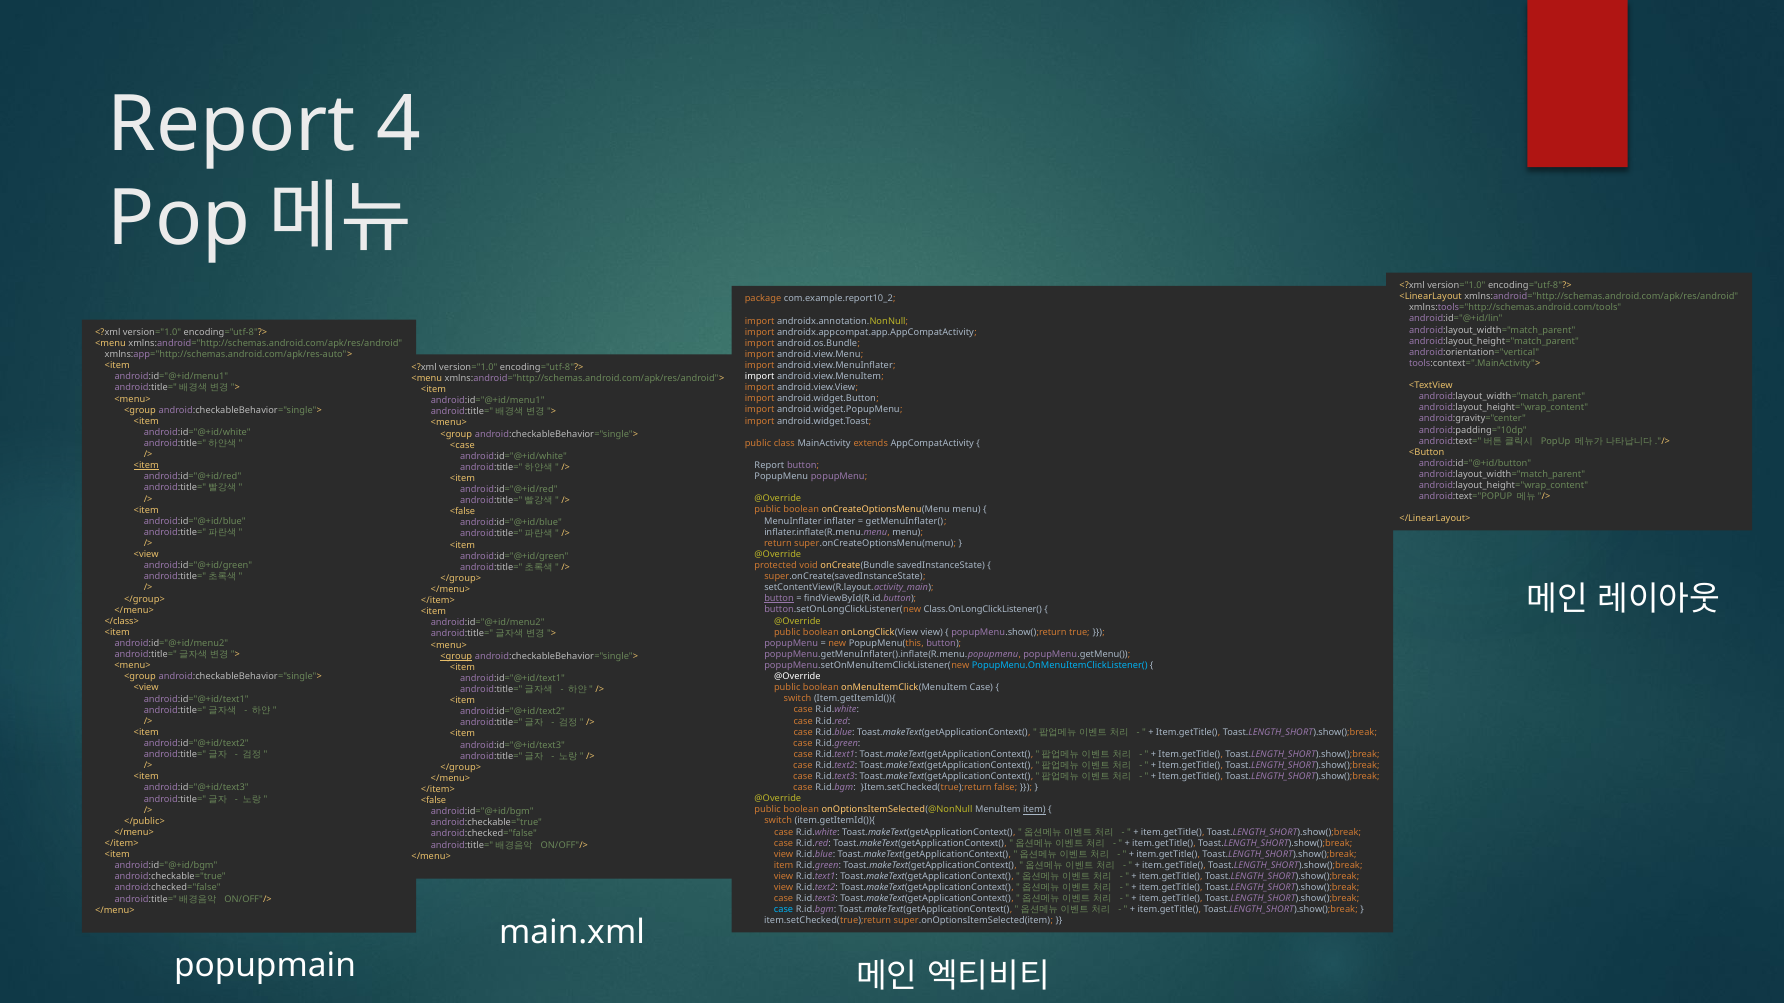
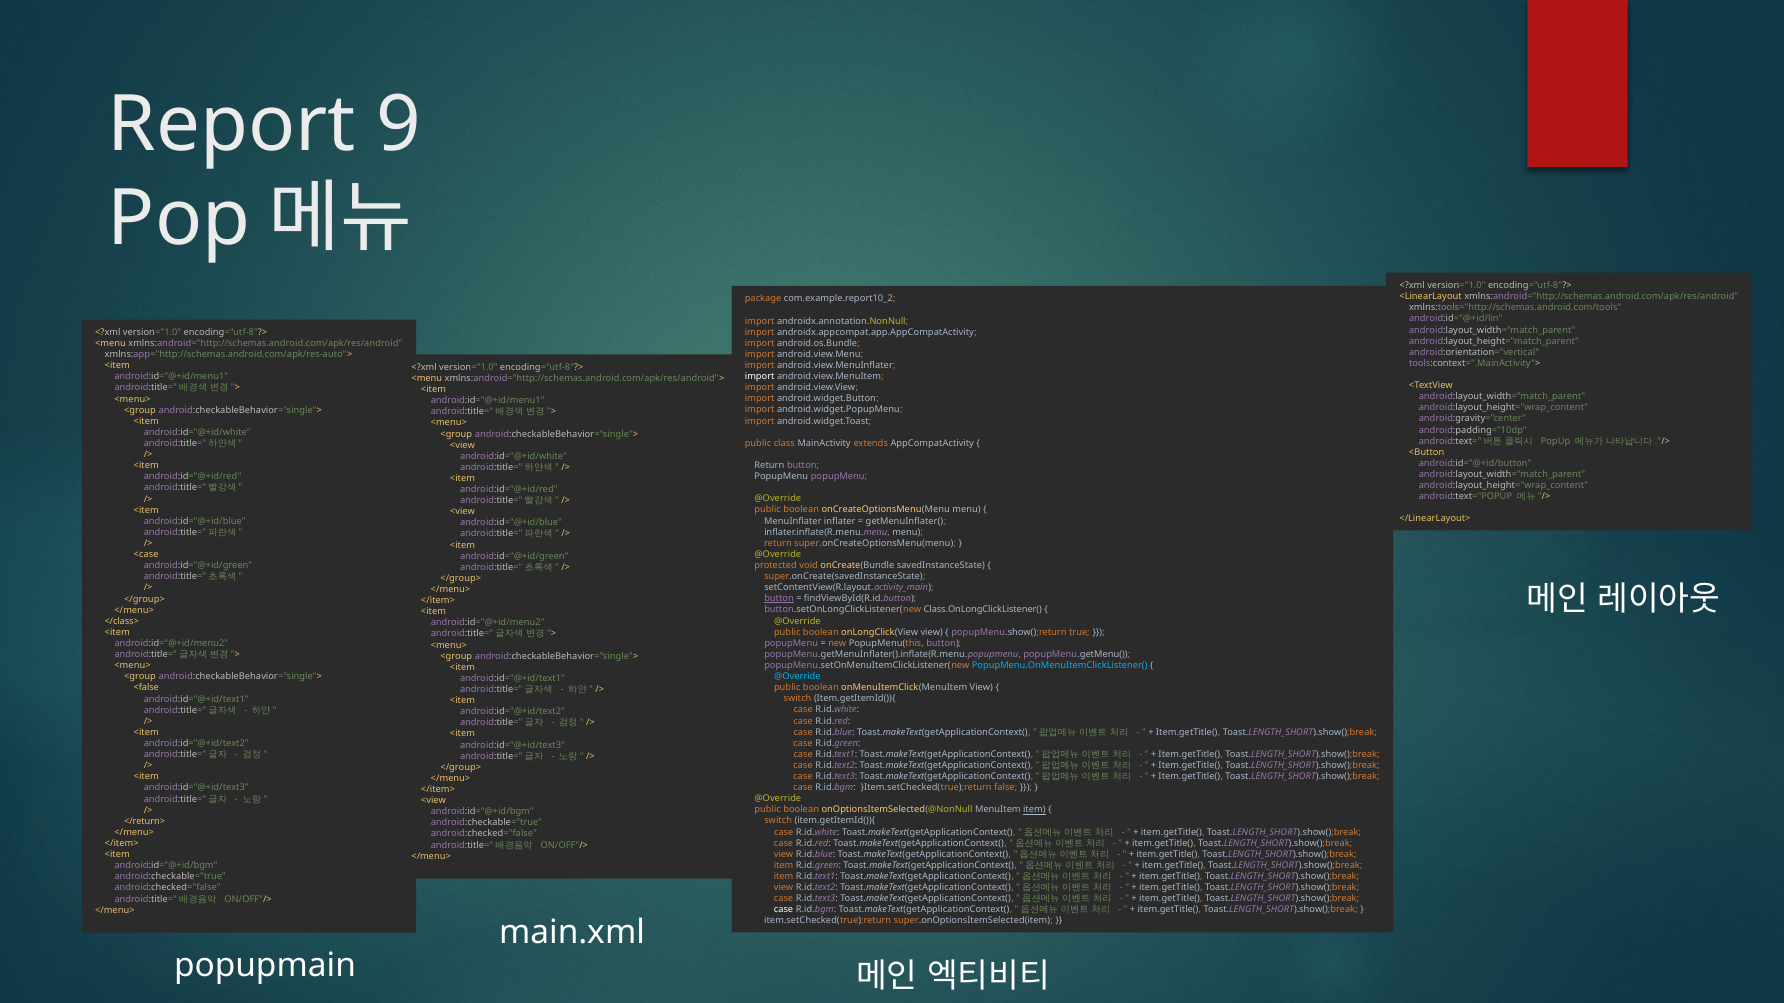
4: 4 -> 9 (398, 125)
<case: <case -> <view (463, 445)
Report: Report -> Return (769, 466)
<item underline: present -> none (146, 466)
<false: <false -> <view (463, 512)
<view: <view -> <case (146, 555)
<group underline: present -> none (456, 656)
@Override colour: white -> light blue (797, 677)
onMenuItemClick(MenuItem Case: Case -> View (981, 688)
<view: <view -> <false (146, 688)
<false: <false -> <view (433, 801)
</public>: </public> -> </return> (145, 822)
view: view -> item (784, 877)
case colour: light blue -> white (784, 910)
